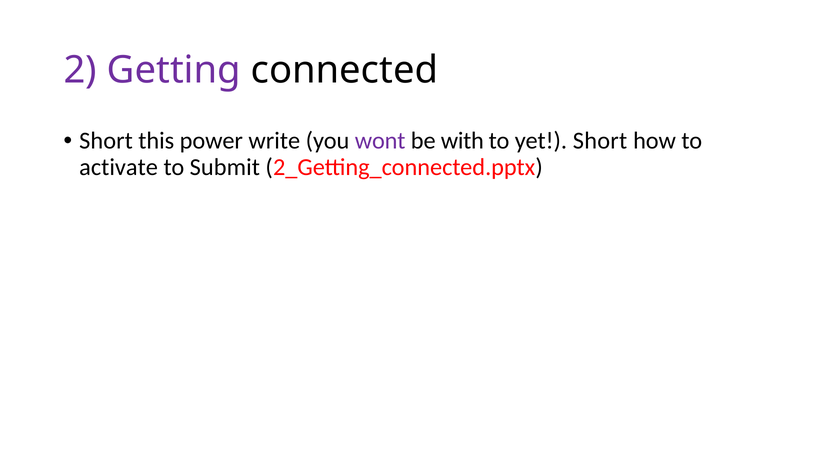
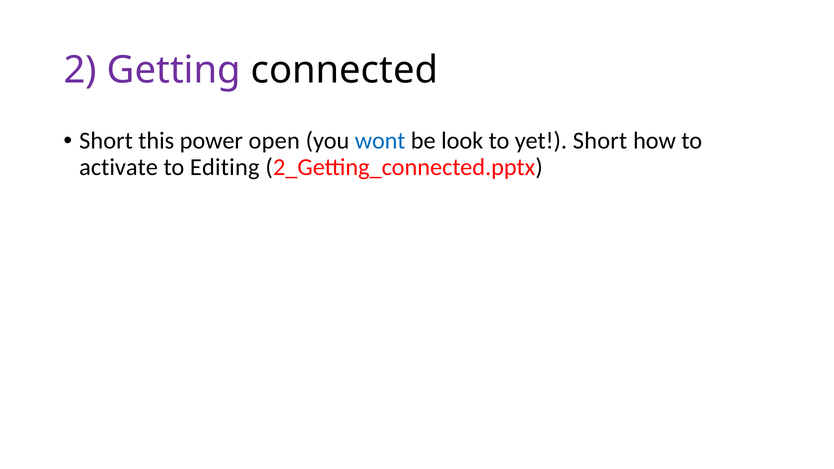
write: write -> open (274, 141)
wont colour: purple -> blue (380, 141)
with: with -> look (462, 141)
Submit: Submit -> Editing (225, 167)
